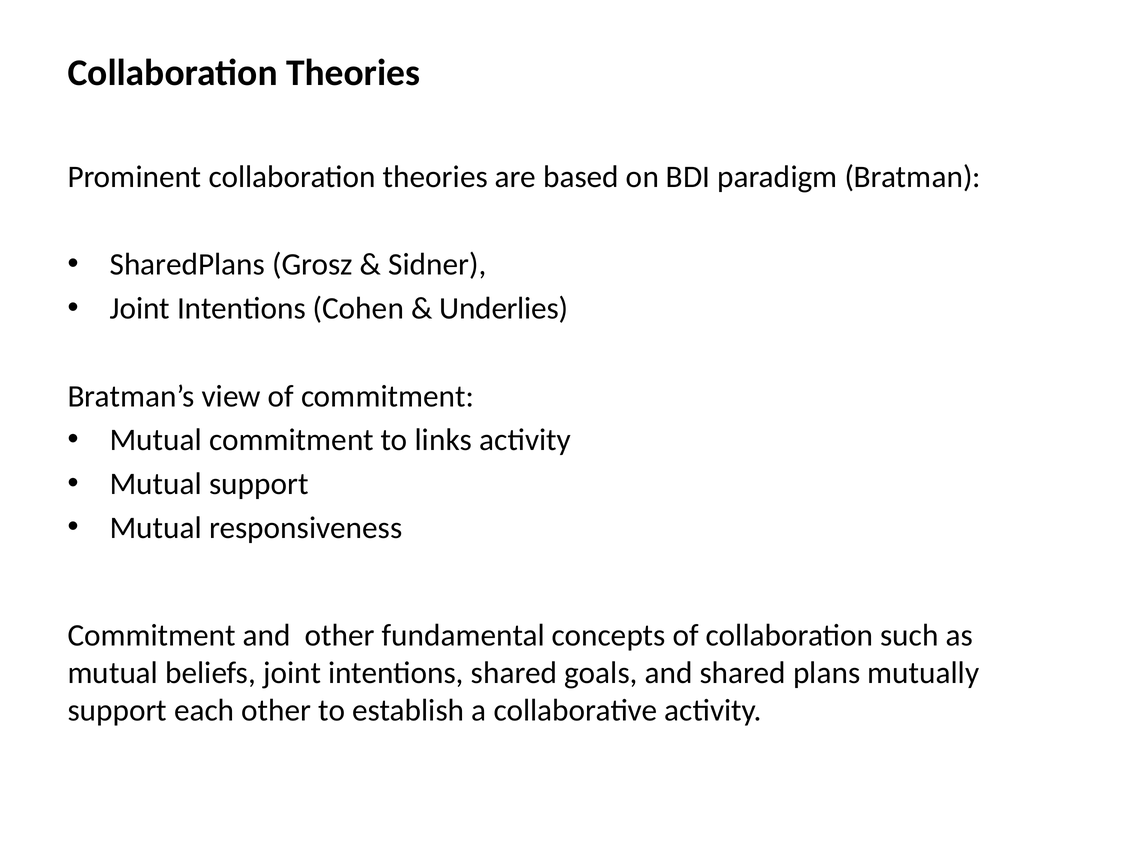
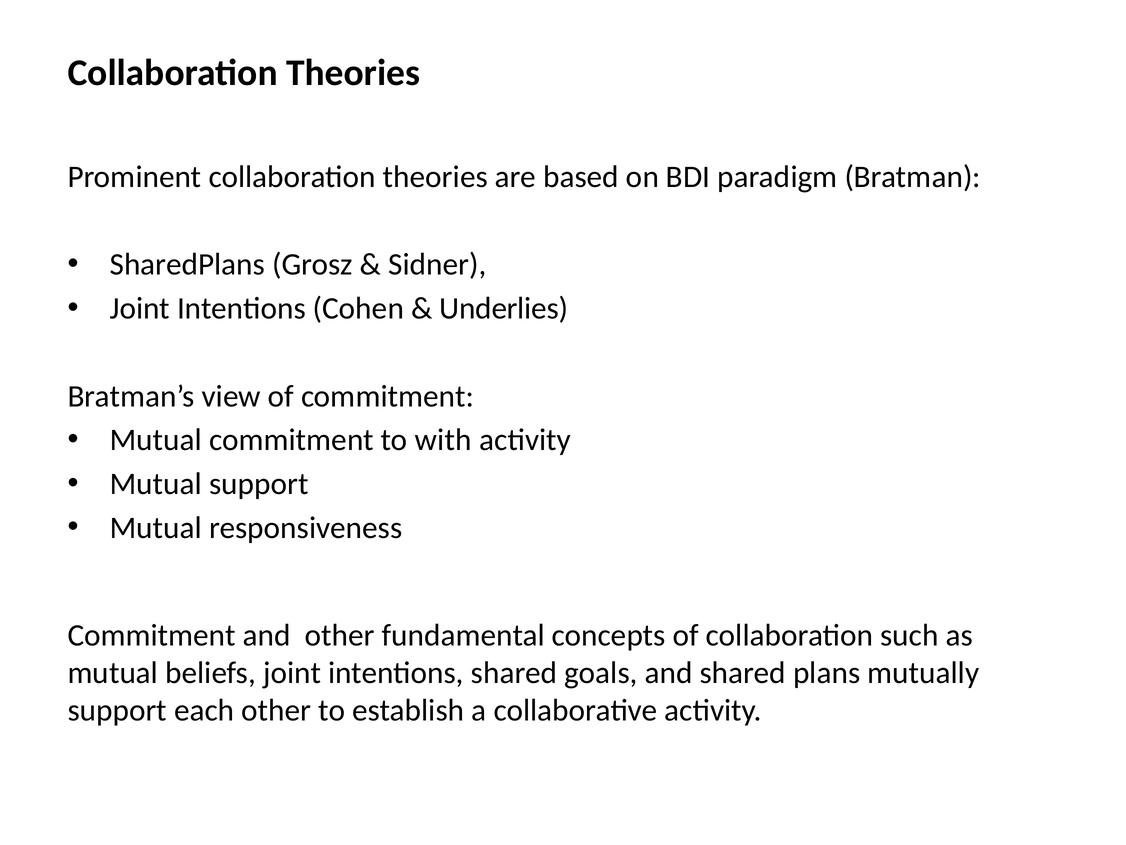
links: links -> with (443, 440)
